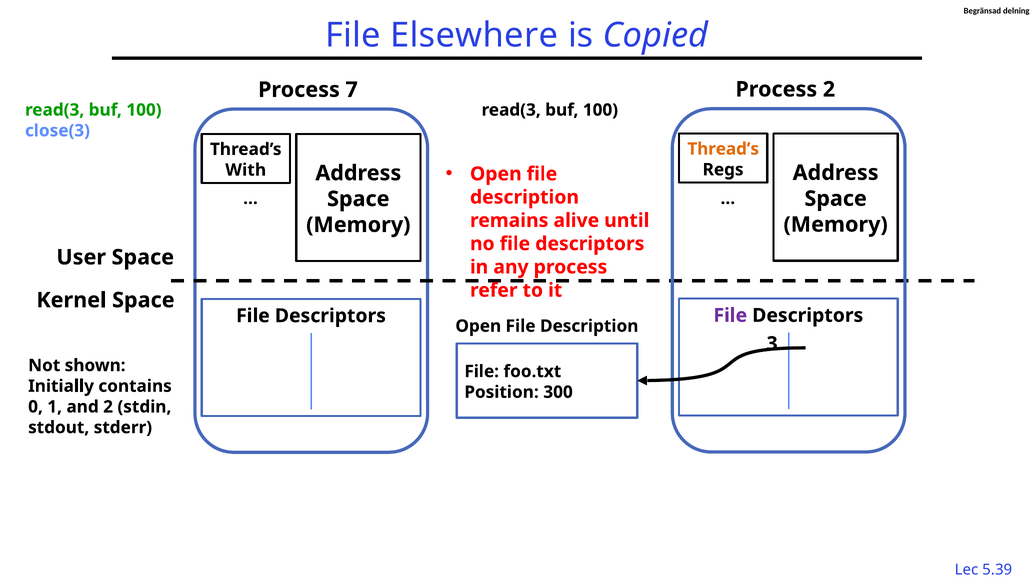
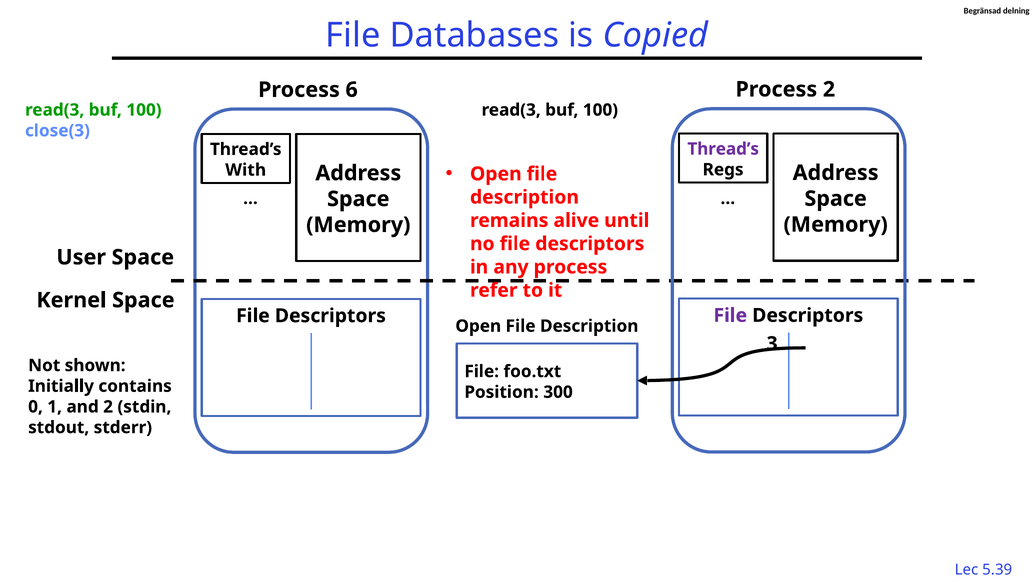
Elsewhere: Elsewhere -> Databases (474, 35)
7: 7 -> 6 (352, 90)
Thread’s colour: orange -> purple (723, 149)
